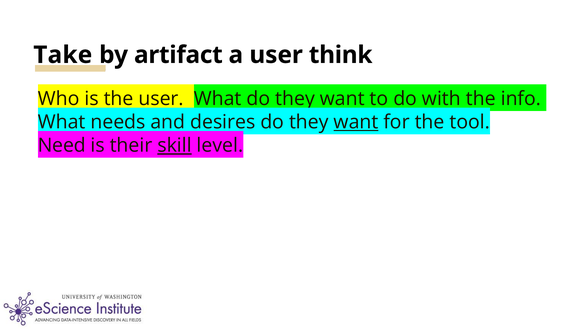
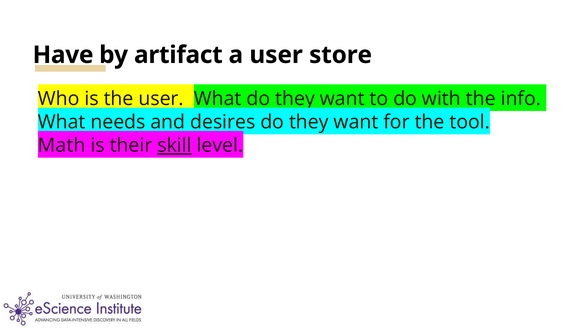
Take: Take -> Have (63, 55)
think: think -> store (341, 55)
want underline: present -> none (356, 122)
Need: Need -> Math (62, 145)
